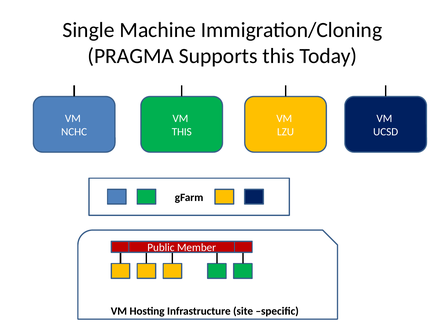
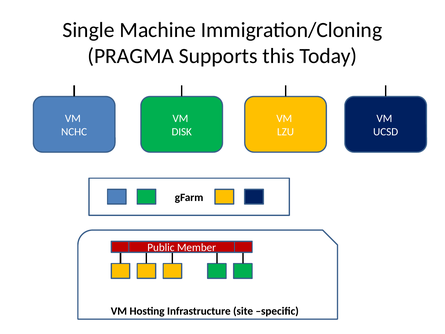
THIS: THIS -> DISK (182, 132)
